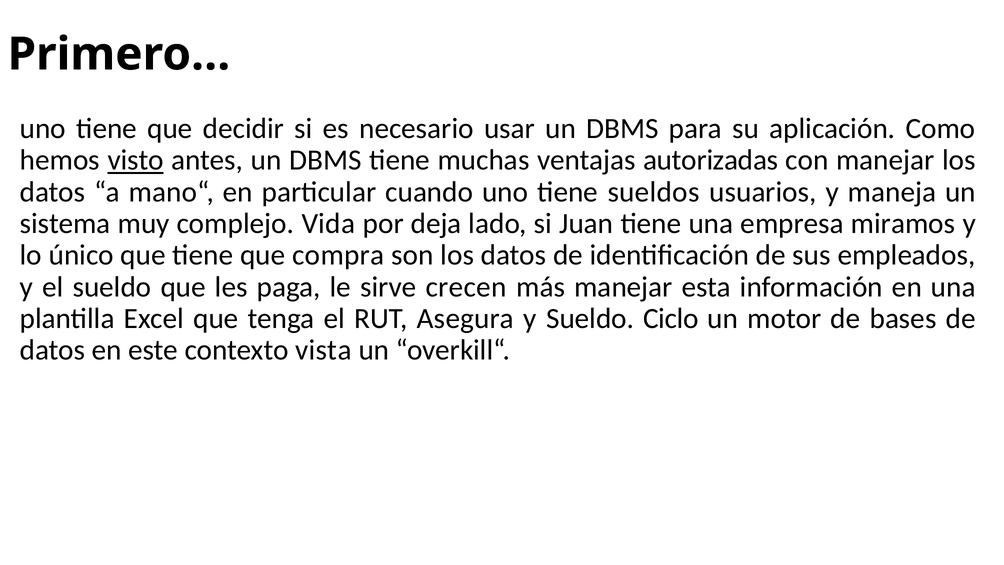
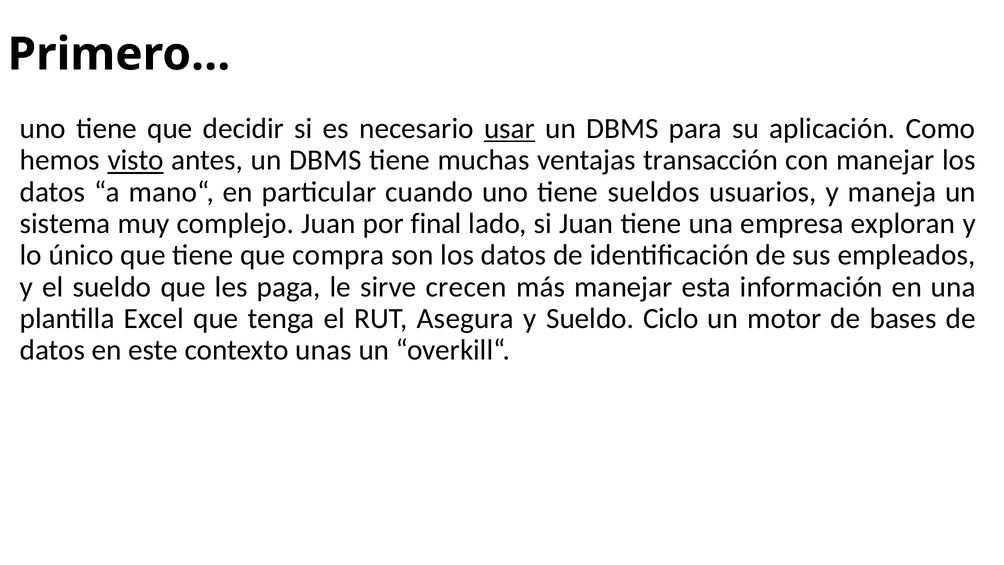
usar underline: none -> present (510, 129)
autorizadas: autorizadas -> transacción (711, 160)
complejo Vida: Vida -> Juan (328, 223)
deja: deja -> final (436, 223)
miramos: miramos -> exploran (903, 223)
vista: vista -> unas (323, 350)
